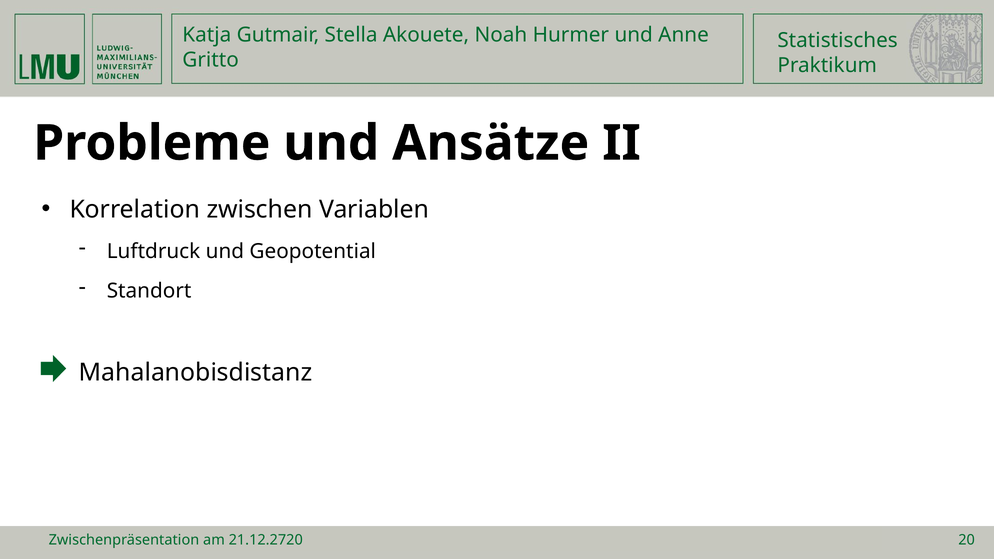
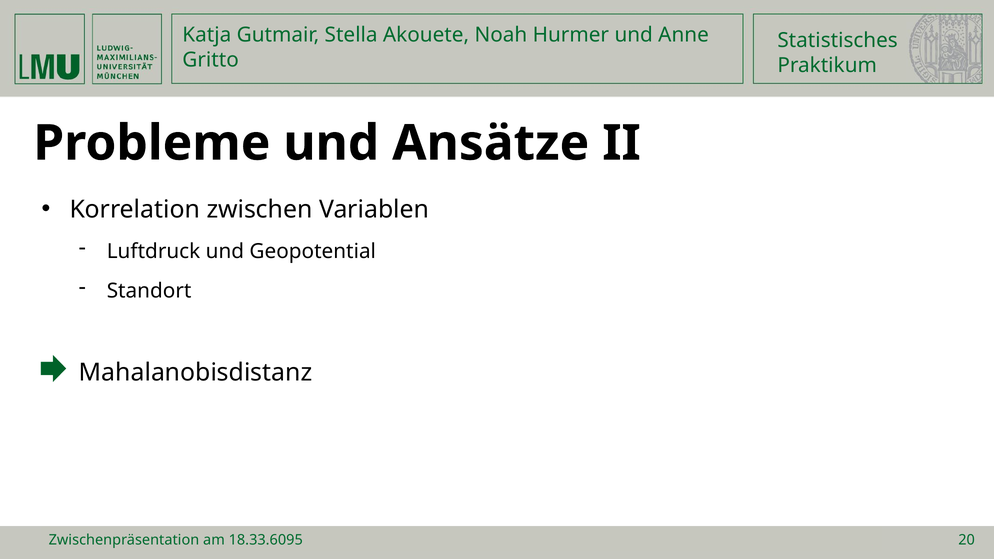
21.12.2720: 21.12.2720 -> 18.33.6095 (266, 540)
